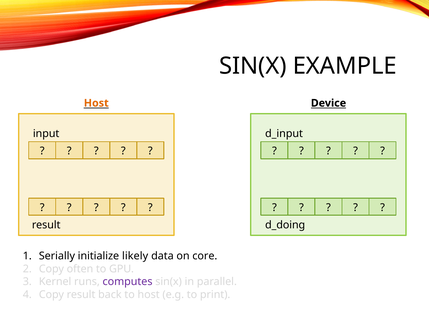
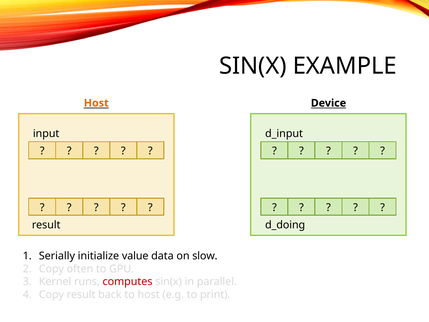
likely: likely -> value (135, 256)
core: core -> slow (205, 256)
computes colour: purple -> red (128, 282)
